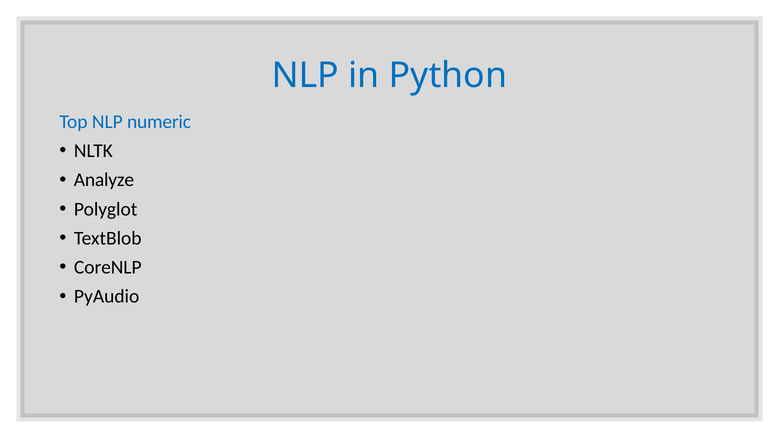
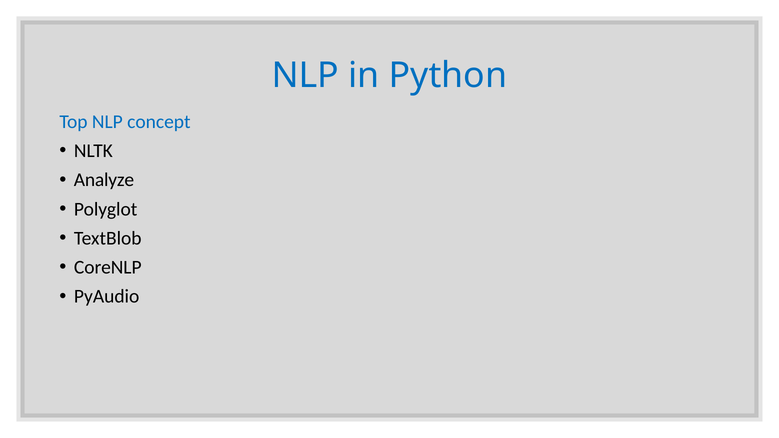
numeric: numeric -> concept (159, 122)
